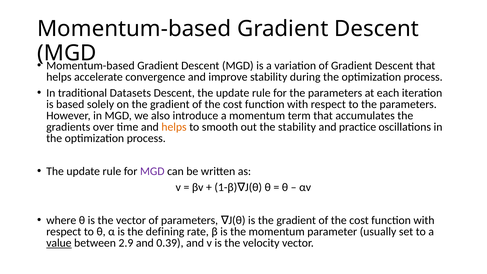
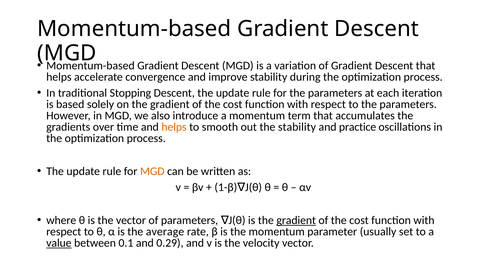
Datasets: Datasets -> Stopping (130, 93)
MGD colour: purple -> orange (152, 171)
gradient underline: none -> present (296, 220)
defining: defining -> average (165, 232)
2.9: 2.9 -> 0.1 (126, 243)
0.39: 0.39 -> 0.29 (170, 243)
